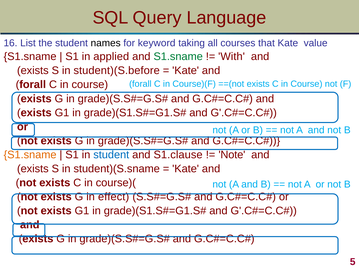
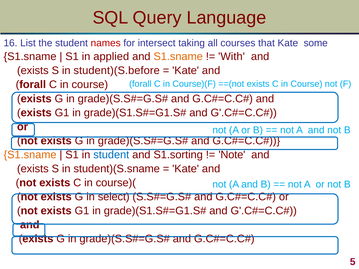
names colour: black -> red (106, 43)
keyword: keyword -> intersect (157, 43)
value: value -> some (316, 43)
S1.sname colour: green -> orange (178, 57)
S1.clause: S1.clause -> S1.sorting (178, 155)
effect: effect -> select (114, 197)
